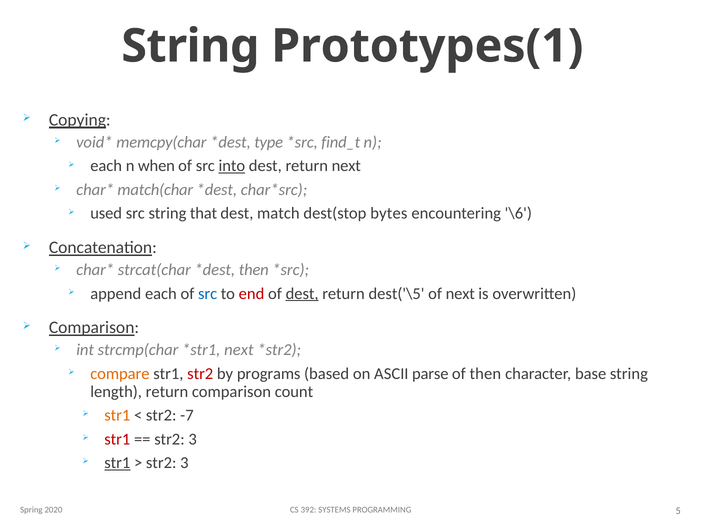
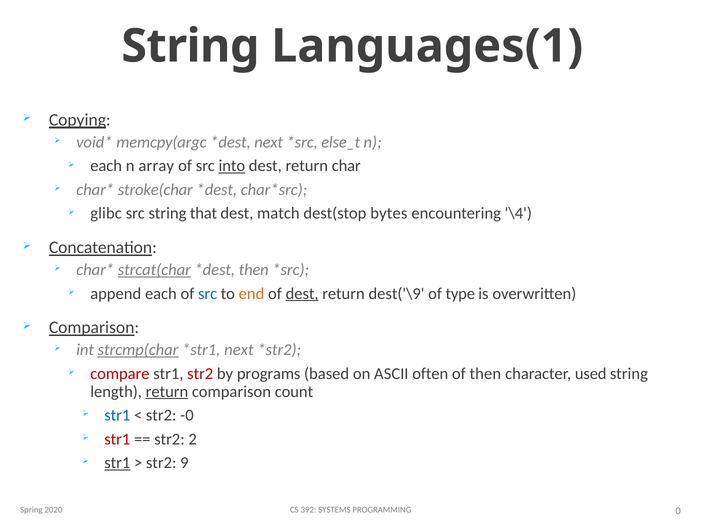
Prototypes(1: Prototypes(1 -> Languages(1 (427, 46)
memcpy(char: memcpy(char -> memcpy(argc (161, 142)
type: type -> next (269, 142)
find_t: find_t -> else_t (341, 142)
when: when -> array (156, 166)
return next: next -> char (346, 166)
match(char: match(char -> stroke(char (155, 190)
used: used -> glibc (106, 213)
\6: \6 -> \4 (518, 213)
strcat(char underline: none -> present (154, 270)
end colour: red -> orange (252, 293)
dest('\5: dest('\5 -> dest('\9 (397, 293)
of next: next -> type (460, 293)
strcmp(char underline: none -> present (138, 350)
compare colour: orange -> red (120, 373)
parse: parse -> often (430, 373)
base: base -> used (591, 373)
return underline: none -> present (167, 391)
str1 colour: orange -> blue (117, 415)
-7: -7 -> -0 (187, 415)
3: 3 -> 2 (193, 439)
3: 3 -> 9 (184, 463)
5: 5 -> 0 (678, 510)
